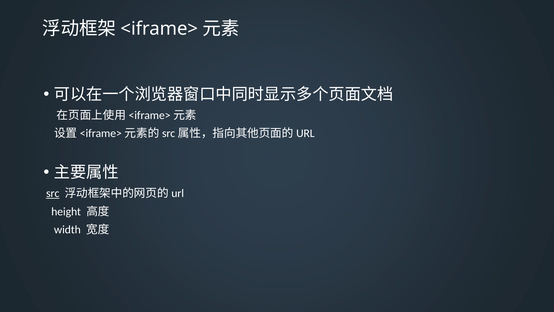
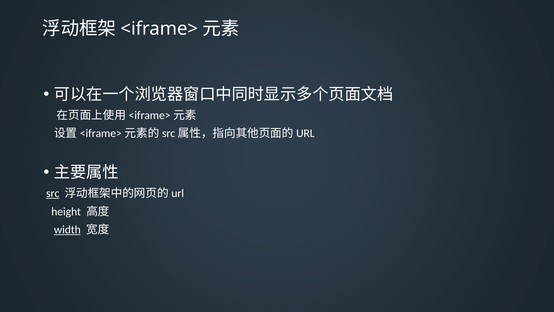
width underline: none -> present (67, 230)
